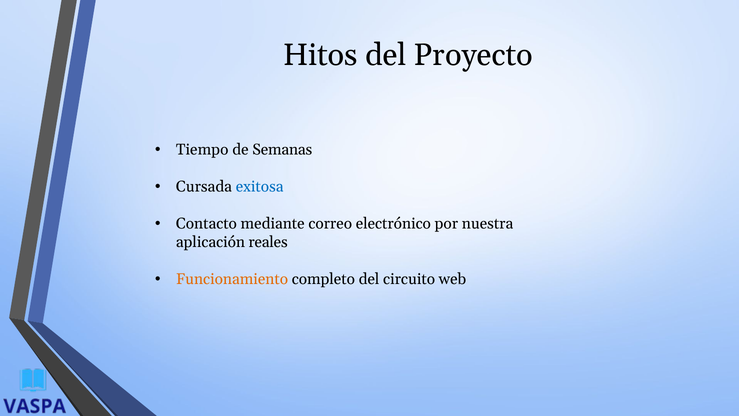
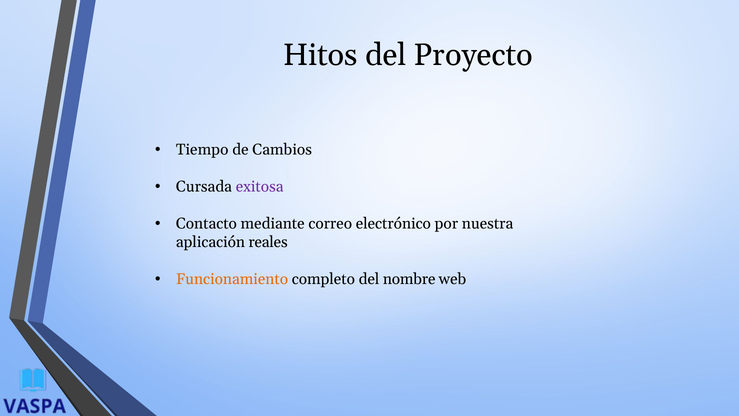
Semanas: Semanas -> Cambios (282, 150)
exitosa colour: blue -> purple (260, 187)
circuito: circuito -> nombre (409, 279)
